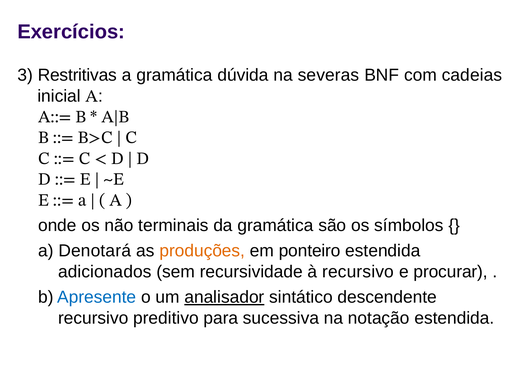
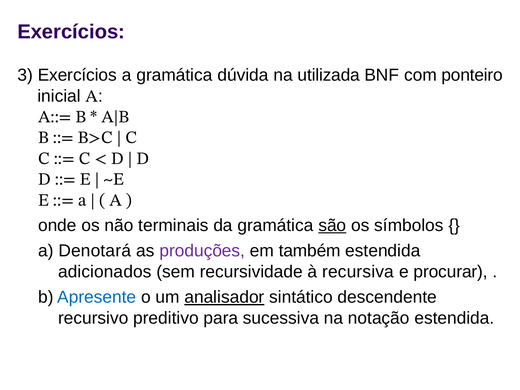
3 Restritivas: Restritivas -> Exercícios (77, 75)
severas: severas -> utilizada (329, 75)
cadeias: cadeias -> ponteiro (472, 75)
são underline: none -> present (332, 225)
produções colour: orange -> purple (202, 251)
ponteiro: ponteiro -> também (310, 251)
à recursivo: recursivo -> recursiva (358, 272)
